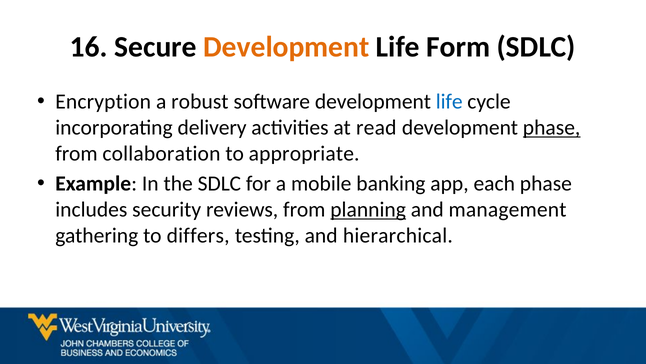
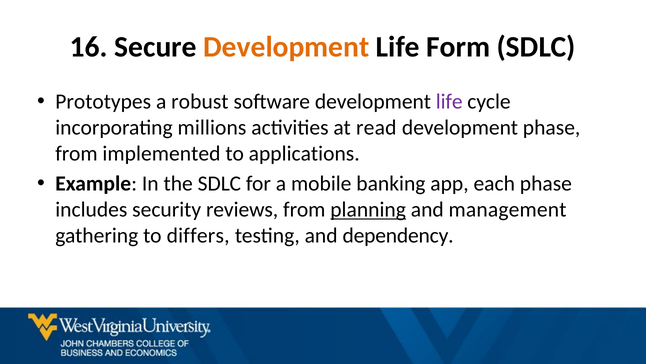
Encryption: Encryption -> Prototypes (103, 102)
life colour: blue -> purple (449, 102)
delivery: delivery -> millions (212, 127)
phase underline: present -> none (552, 127)
collaboration: collaboration -> implemented (162, 153)
appropriate: appropriate -> applications (304, 153)
hierarchical: hierarchical -> dependency (398, 235)
